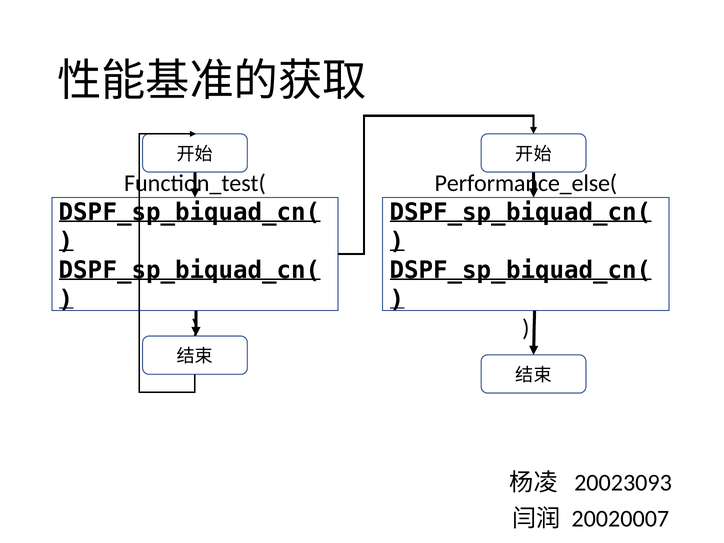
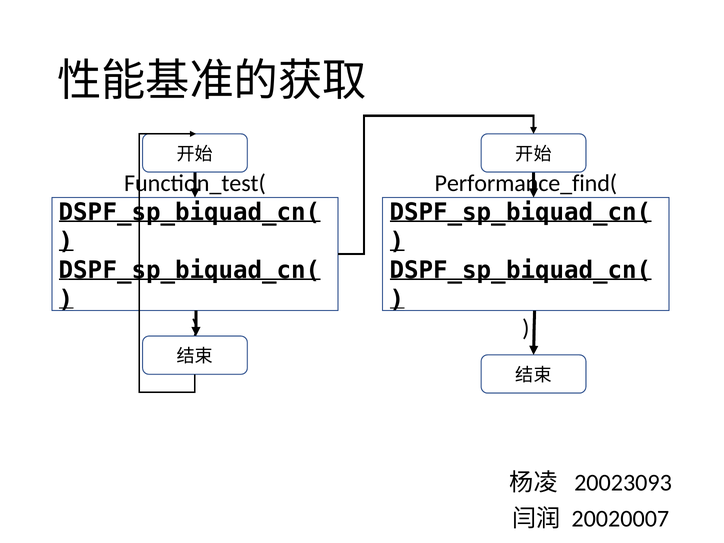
Performance_else(: Performance_else( -> Performance_find( (526, 183)
